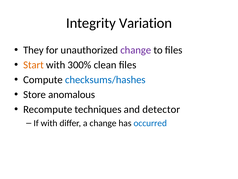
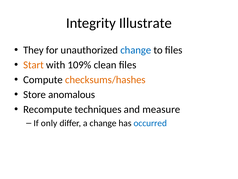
Variation: Variation -> Illustrate (145, 23)
change colour: purple -> blue (136, 50)
300%: 300% -> 109% (79, 65)
checksums/hashes colour: blue -> orange (105, 80)
detector: detector -> measure (161, 109)
If with: with -> only (49, 123)
